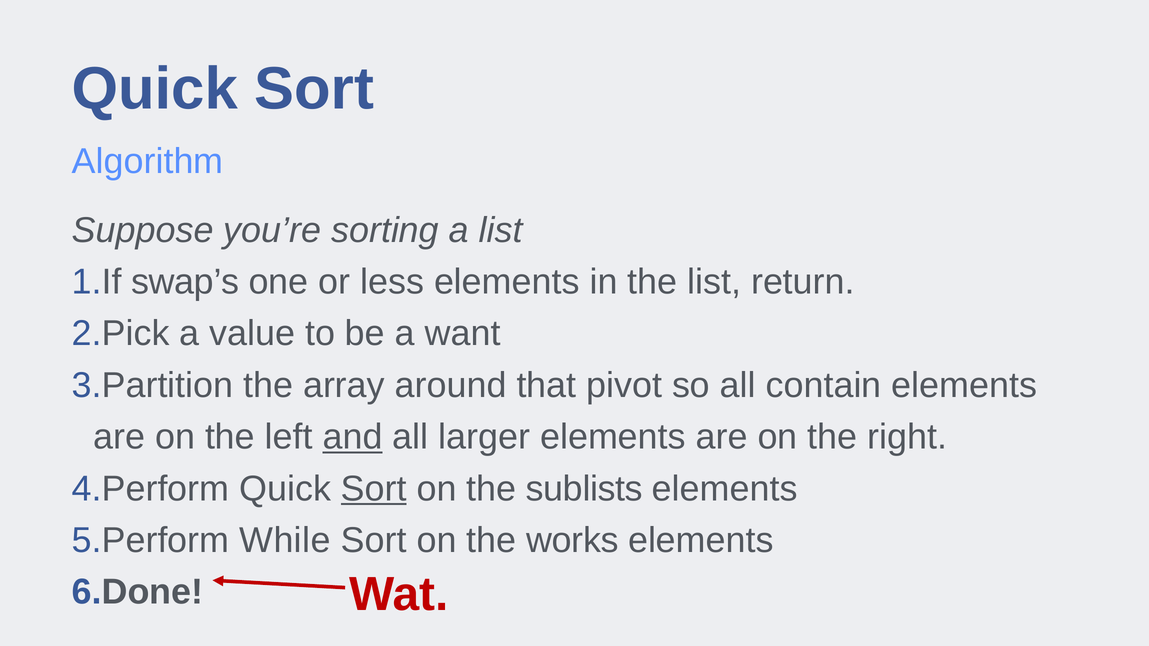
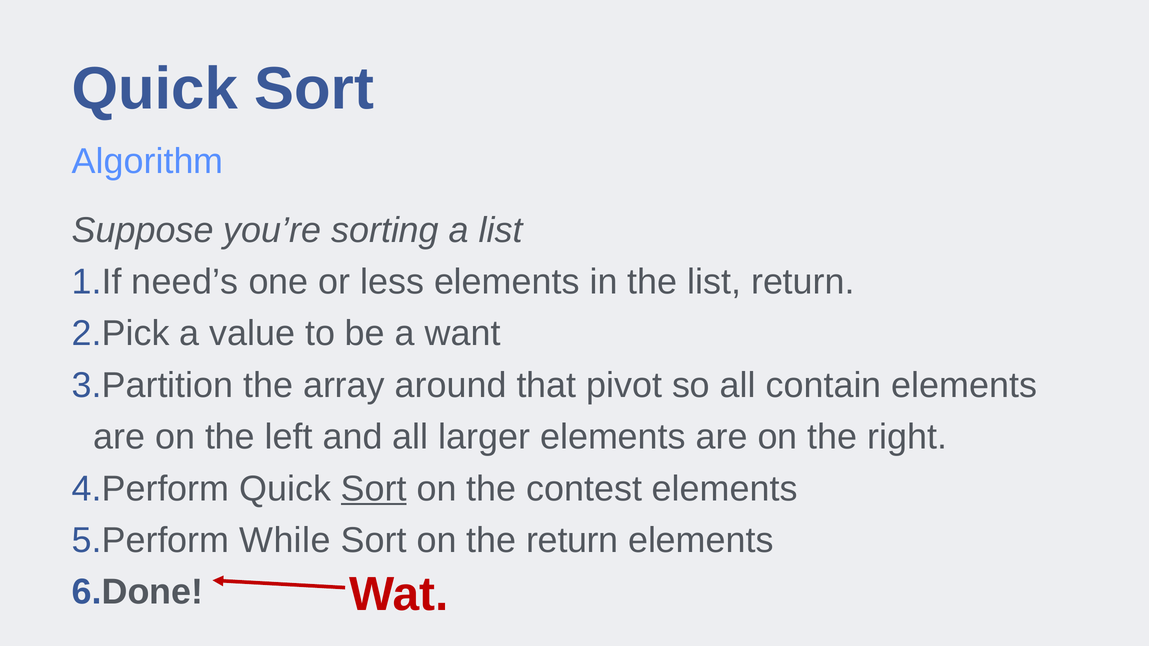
swap’s: swap’s -> need’s (185, 282)
and underline: present -> none (353, 437)
sublists: sublists -> contest (584, 489)
the works: works -> return (572, 541)
